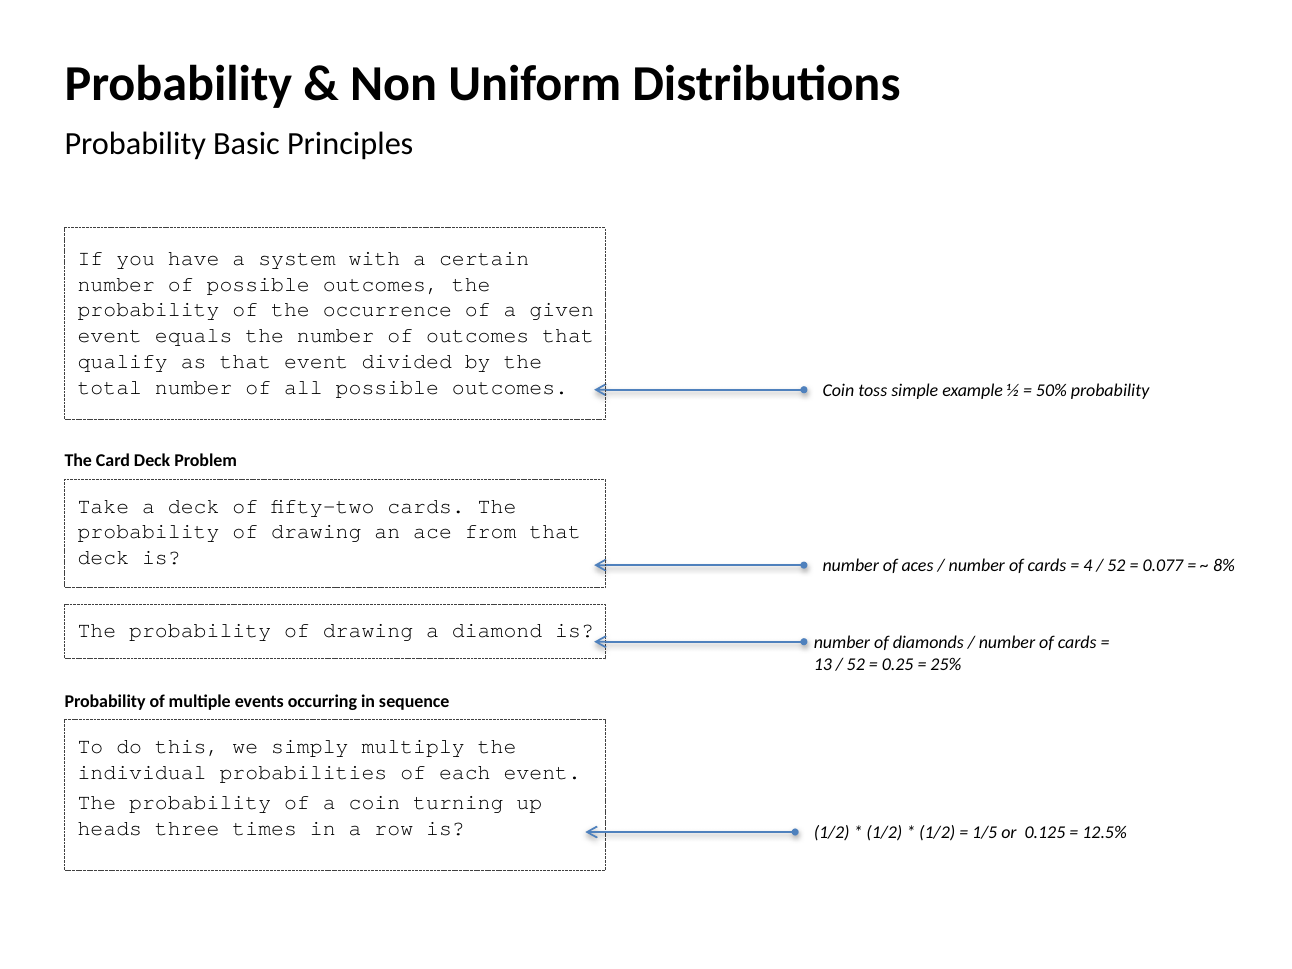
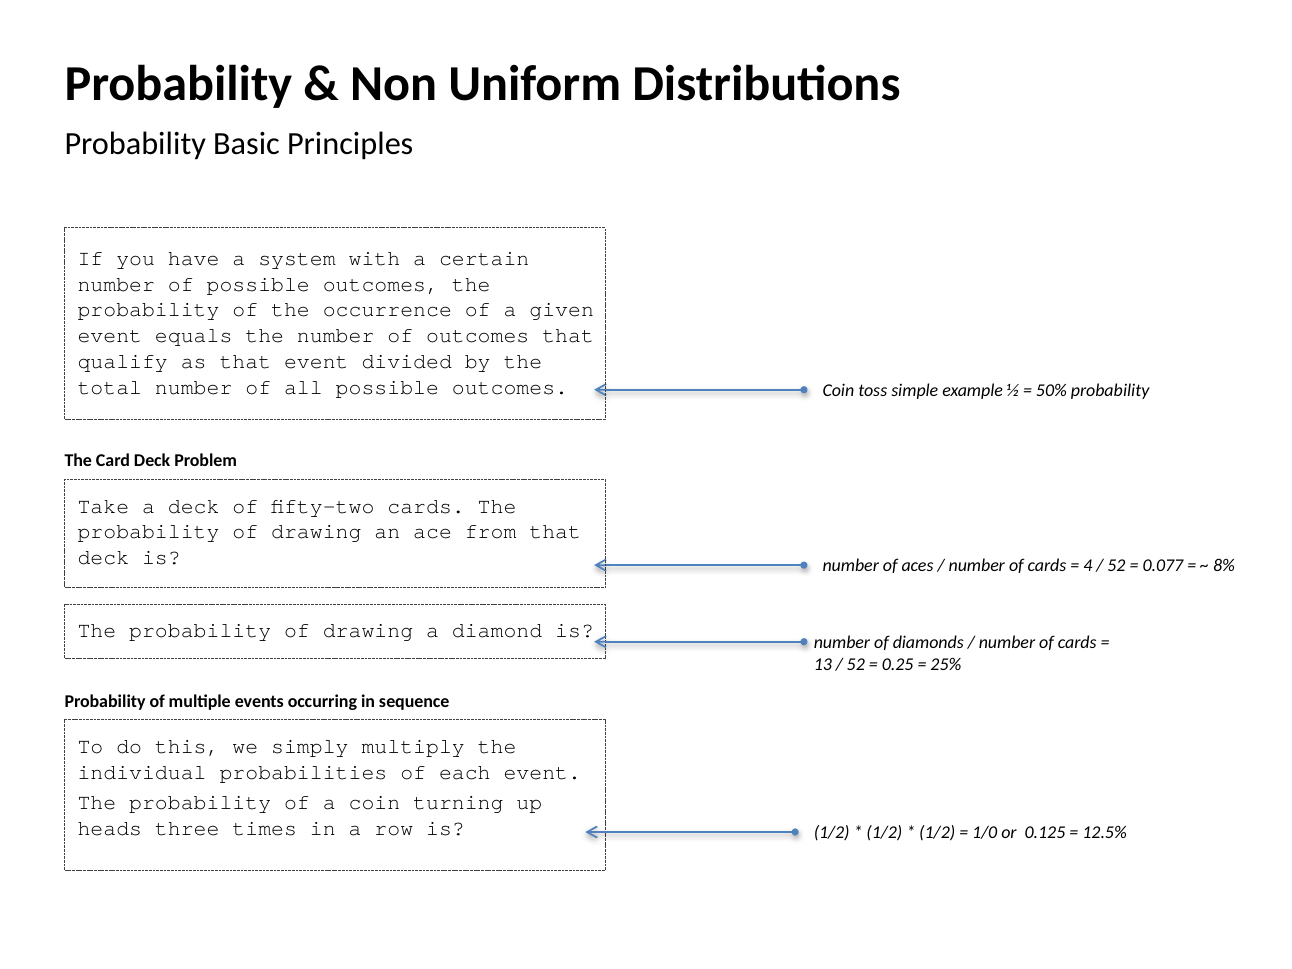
1/5: 1/5 -> 1/0 (985, 833)
